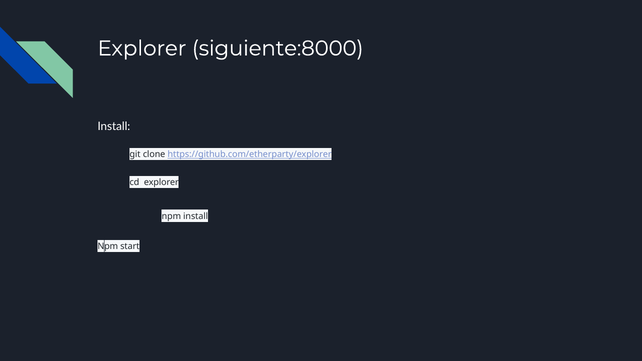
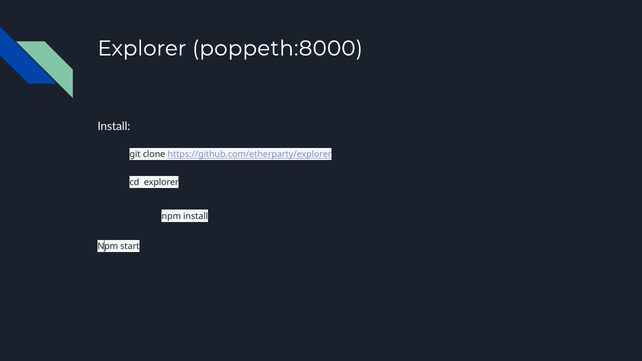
siguiente:8000: siguiente:8000 -> poppeth:8000 (277, 48)
